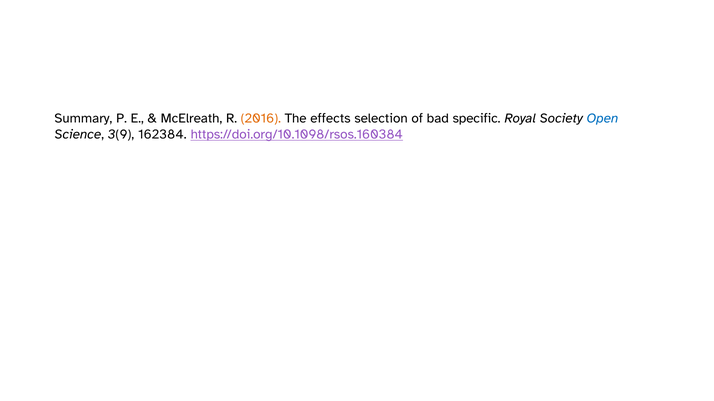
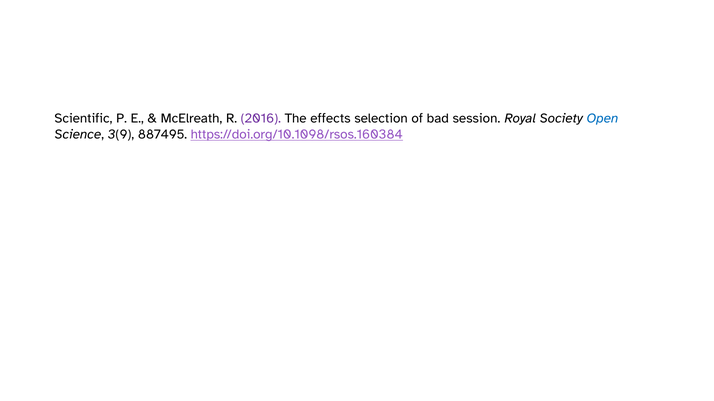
Summary: Summary -> Scientific (83, 119)
2016 colour: orange -> purple (261, 119)
specific: specific -> session (476, 119)
162384: 162384 -> 887495 (162, 135)
